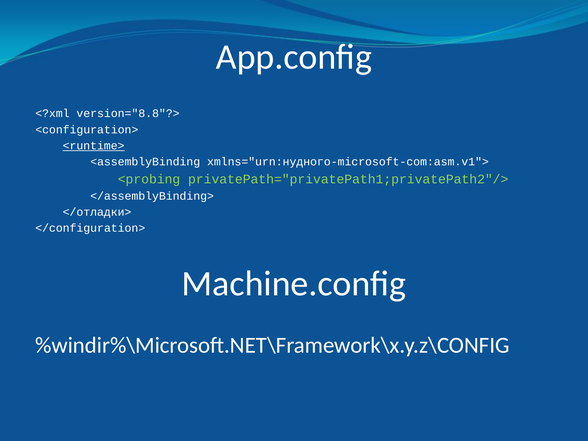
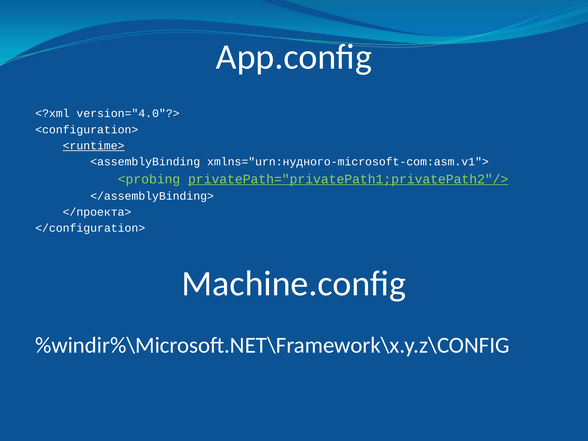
version="8.8"?>: version="8.8"?> -> version="4.0"?> (128, 114)
privatePath="privatePath1;privatePath2"/> underline: none -> present (348, 179)
</отладки>: </отладки> -> </проекта> (97, 212)
